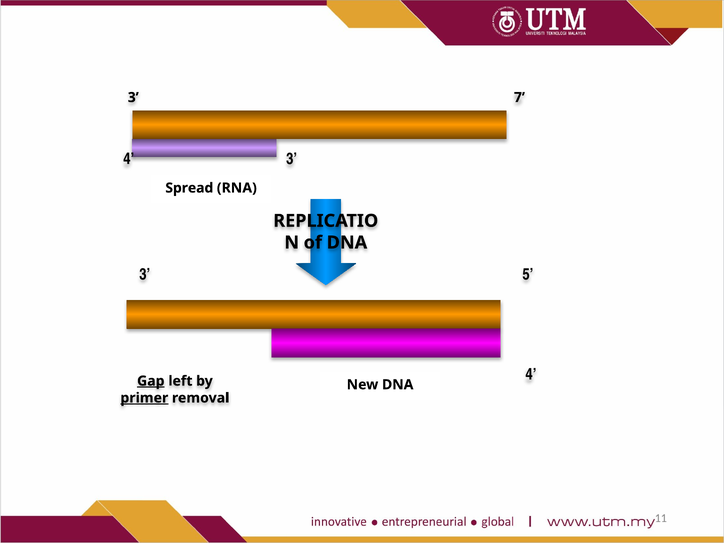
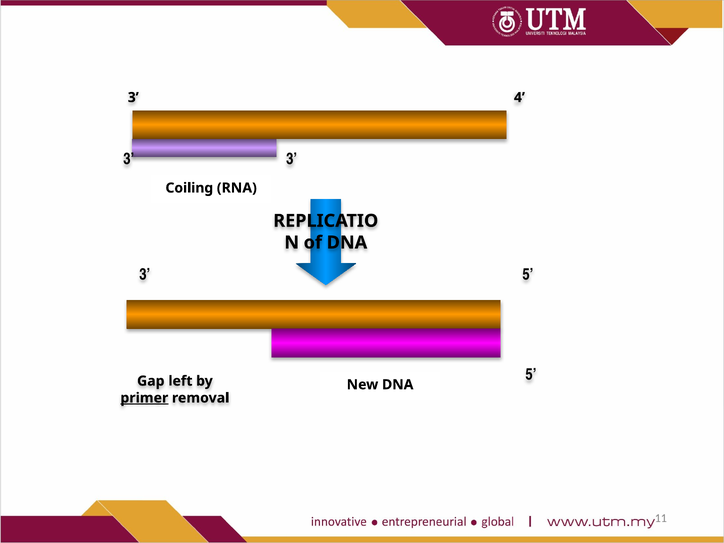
7: 7 -> 4 (519, 97)
4: 4 -> 3 (129, 159)
Spread: Spread -> Coiling (189, 188)
4: 4 -> 5 (531, 375)
Gap underline: present -> none (151, 381)
